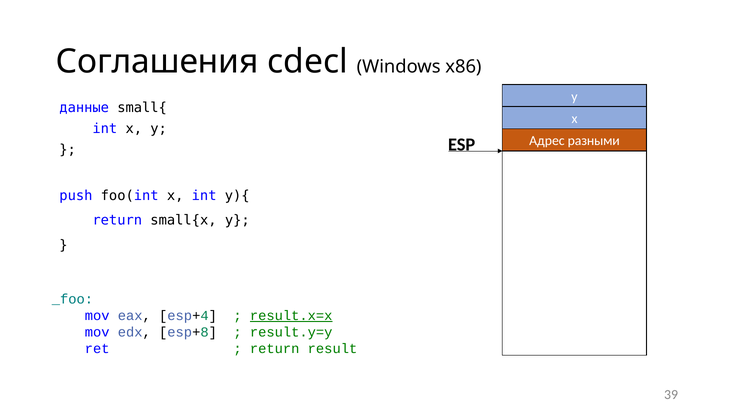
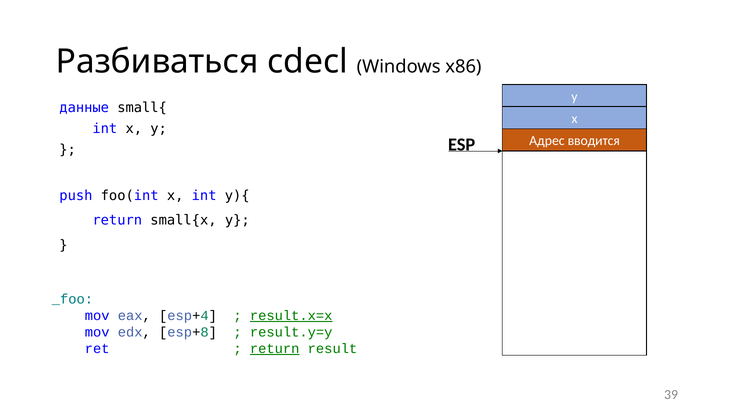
Соглашения: Соглашения -> Разбиваться (157, 62)
разными: разными -> вводится (594, 141)
return underline: none -> present (275, 349)
